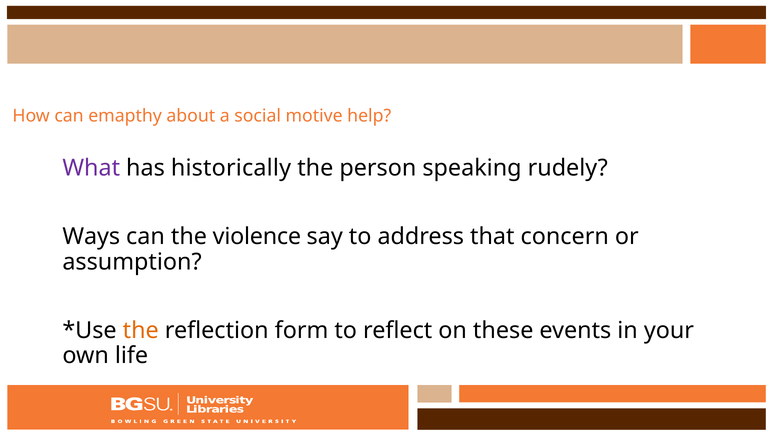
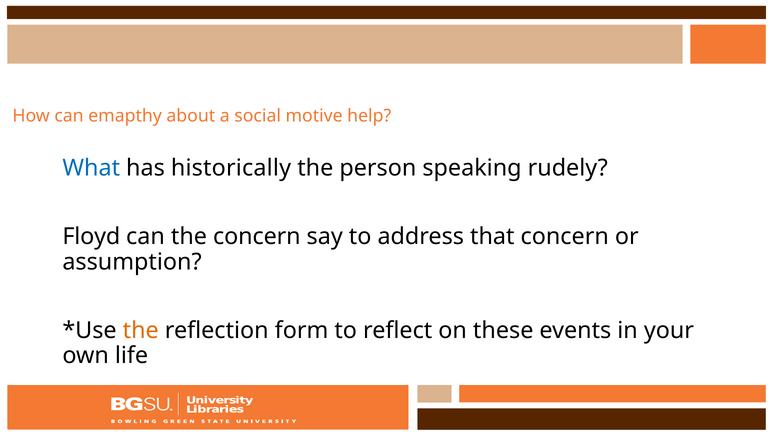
What colour: purple -> blue (91, 168)
Ways: Ways -> Floyd (91, 237)
the violence: violence -> concern (257, 237)
